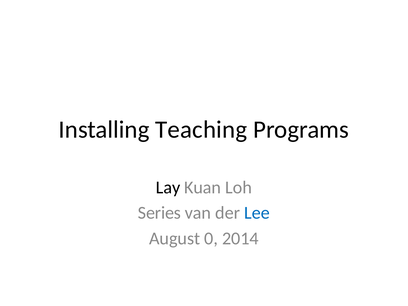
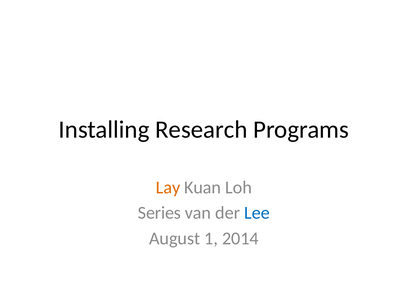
Teaching: Teaching -> Research (201, 130)
Lay colour: black -> orange (168, 188)
0: 0 -> 1 (211, 238)
